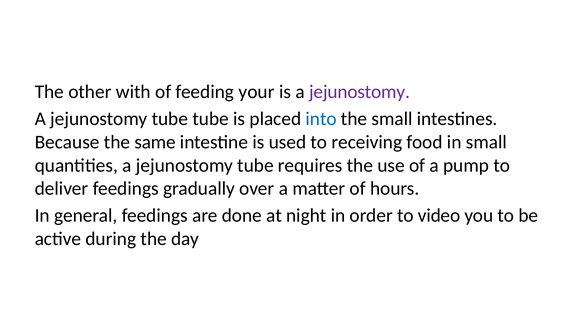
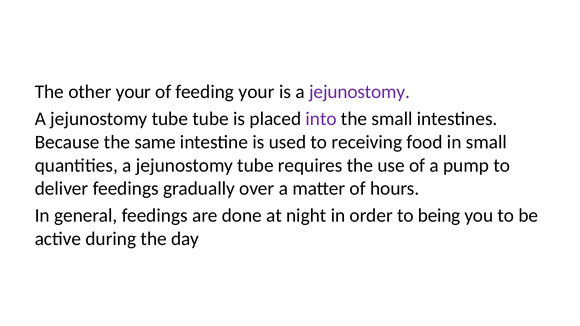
other with: with -> your (133, 92)
into colour: blue -> purple (321, 119)
video: video -> being (439, 216)
